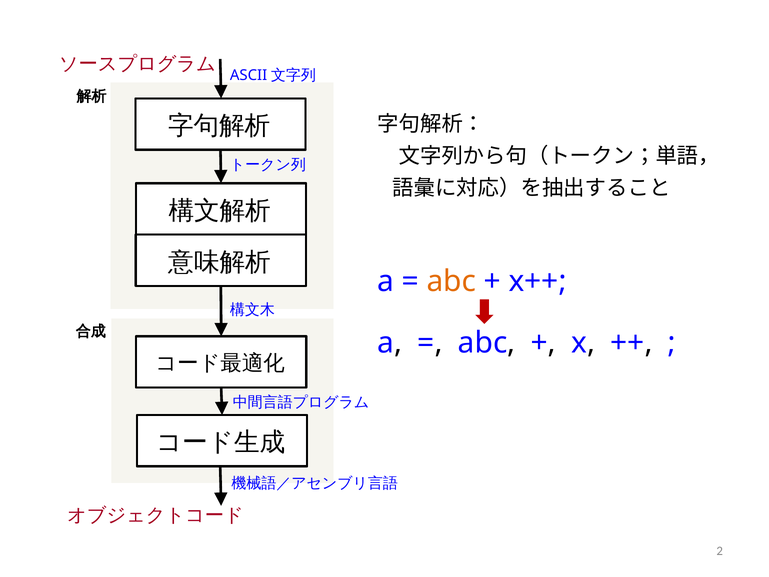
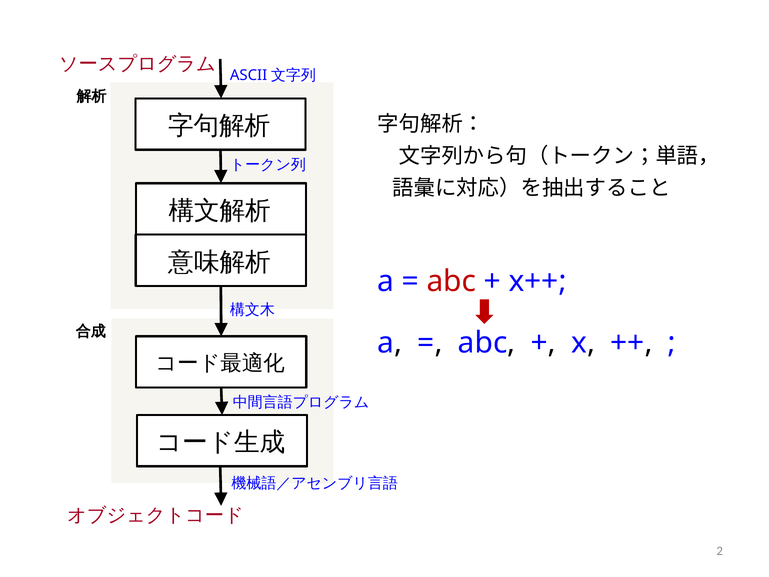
abc colour: orange -> red (451, 281)
